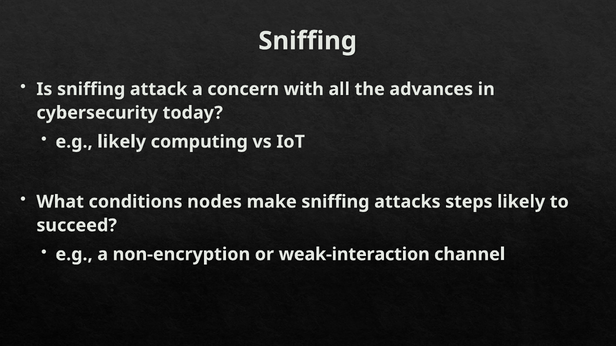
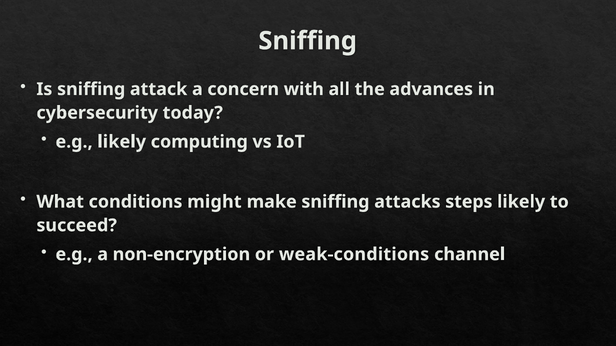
nodes: nodes -> might (214, 202)
weak-interaction: weak-interaction -> weak-conditions (354, 255)
